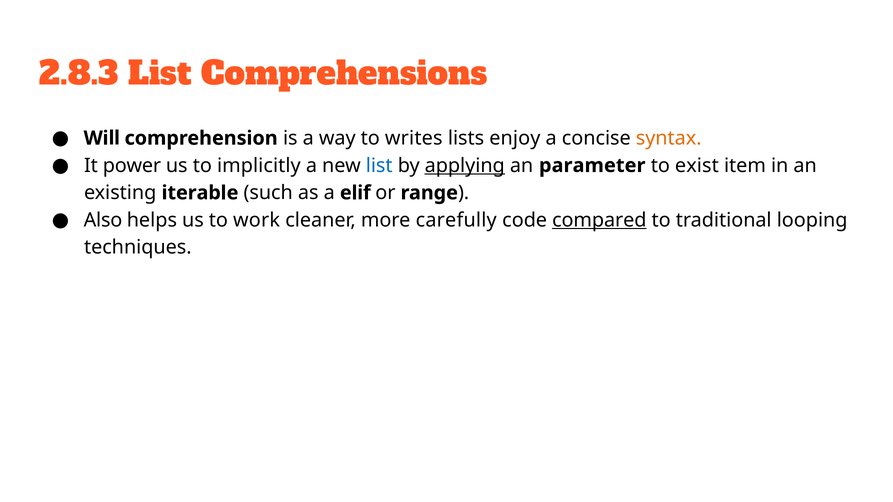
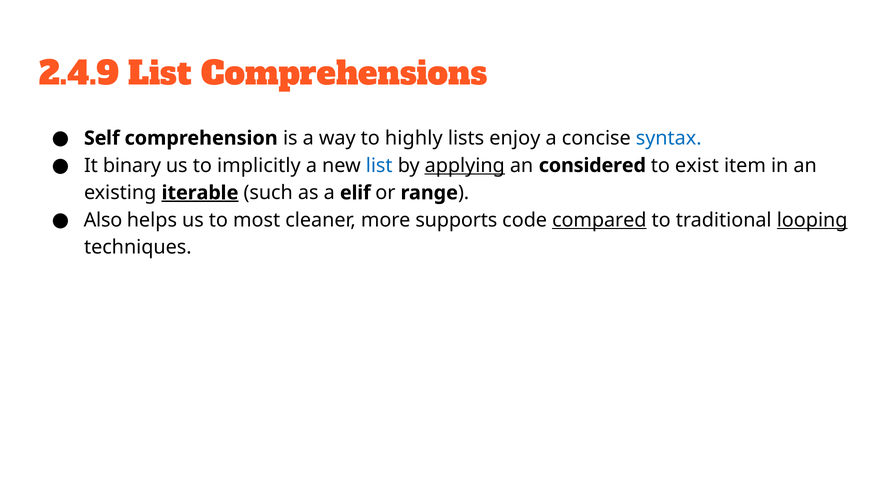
2.8.3: 2.8.3 -> 2.4.9 (79, 74)
Will: Will -> Self (102, 138)
writes: writes -> highly (414, 138)
syntax colour: orange -> blue (669, 138)
power: power -> binary (132, 166)
parameter: parameter -> considered (592, 166)
iterable underline: none -> present (200, 193)
work: work -> most (257, 220)
carefully: carefully -> supports (456, 220)
looping underline: none -> present (812, 220)
